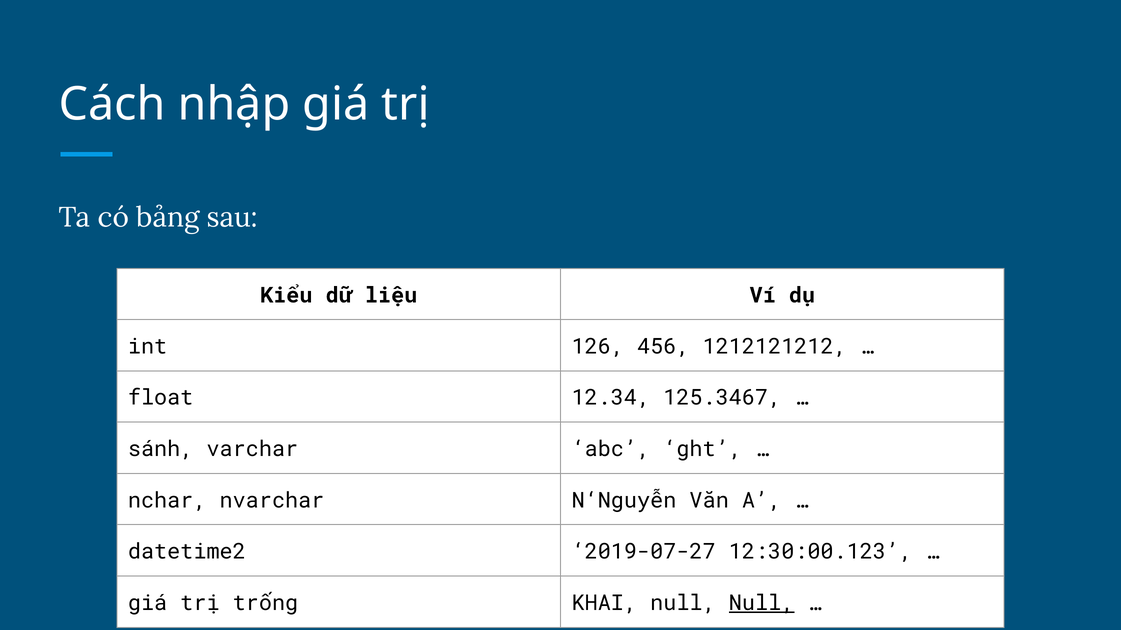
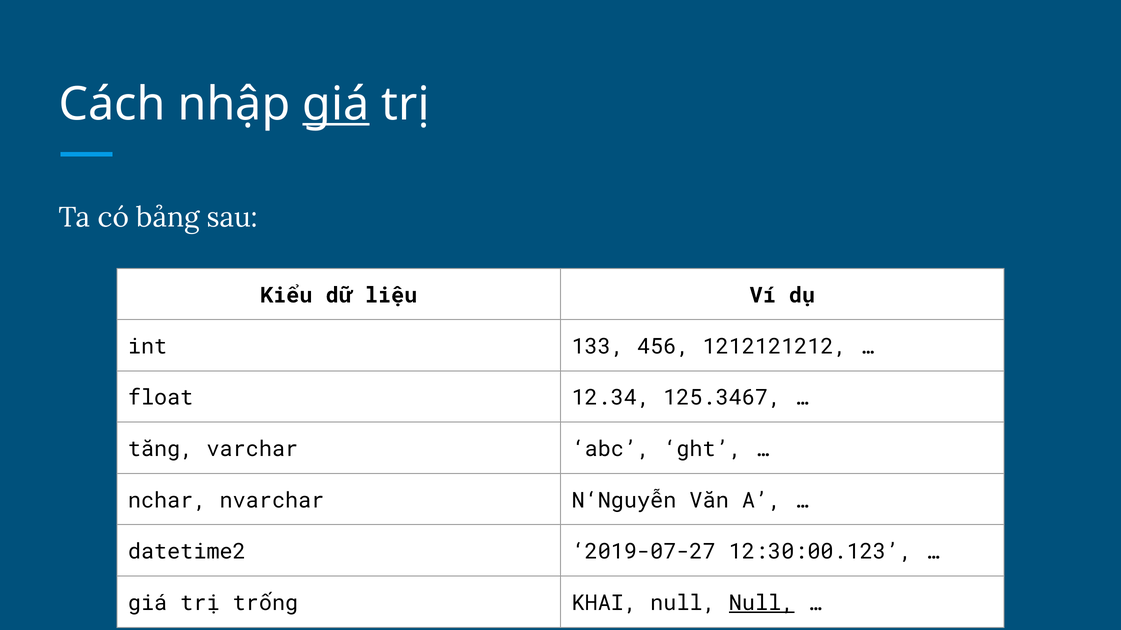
giá underline: none -> present (336, 104)
126: 126 -> 133 (598, 347)
sánh: sánh -> tăng (161, 450)
